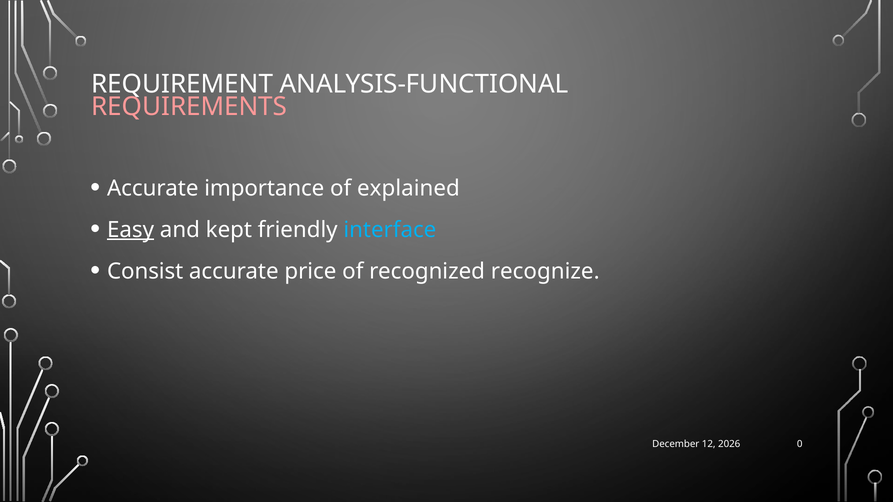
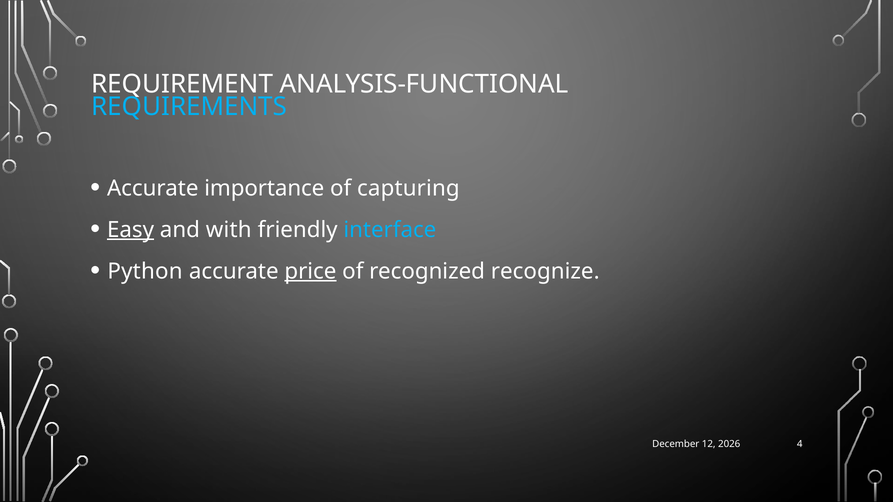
REQUIREMENTS colour: pink -> light blue (189, 107)
explained: explained -> capturing (408, 188)
kept: kept -> with (229, 230)
Consist: Consist -> Python (145, 271)
price underline: none -> present (310, 271)
0: 0 -> 4 (800, 444)
